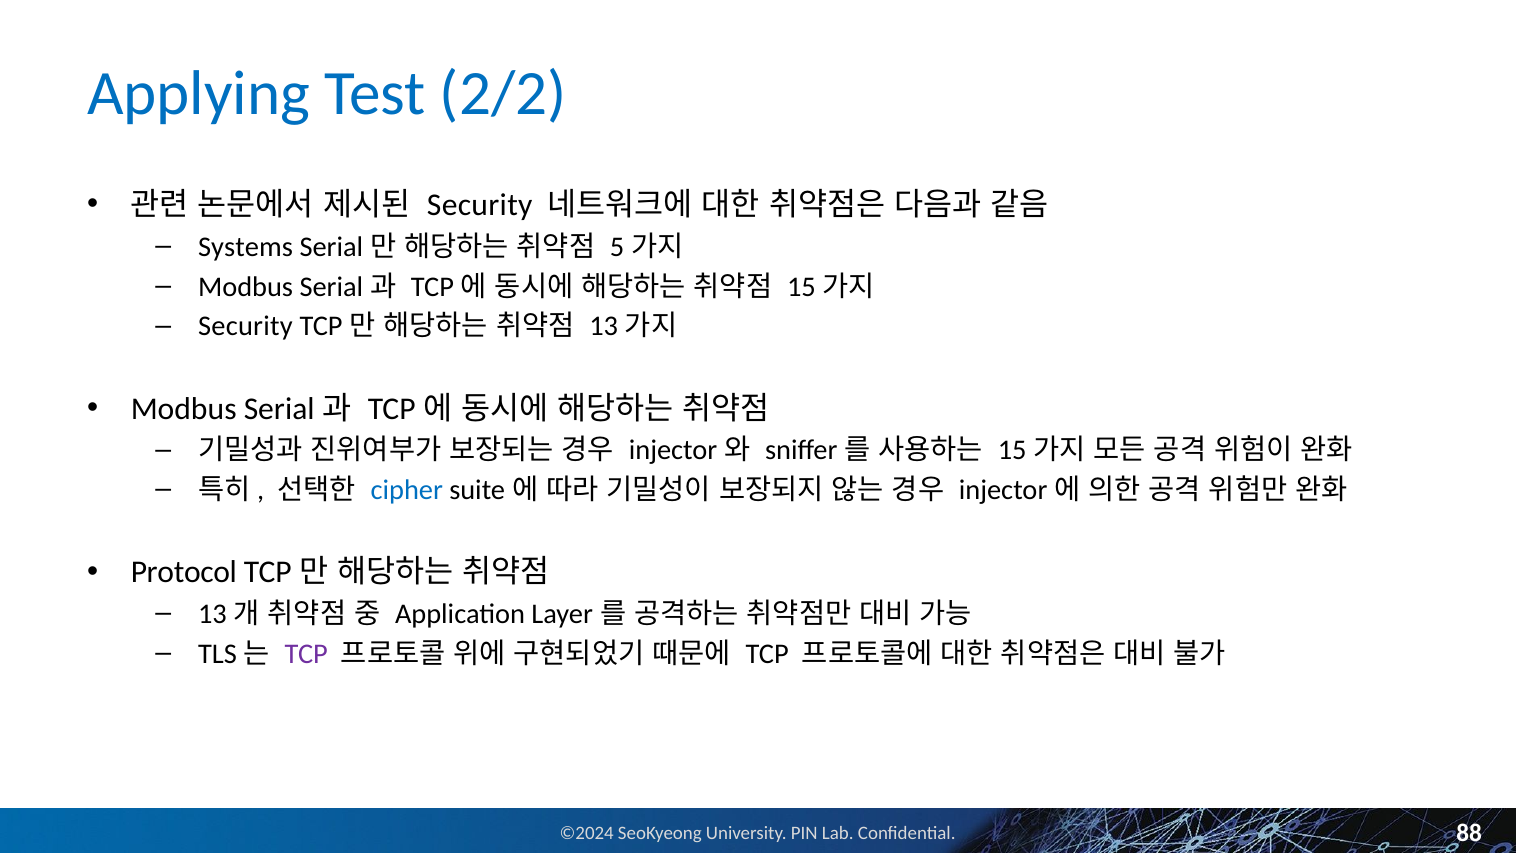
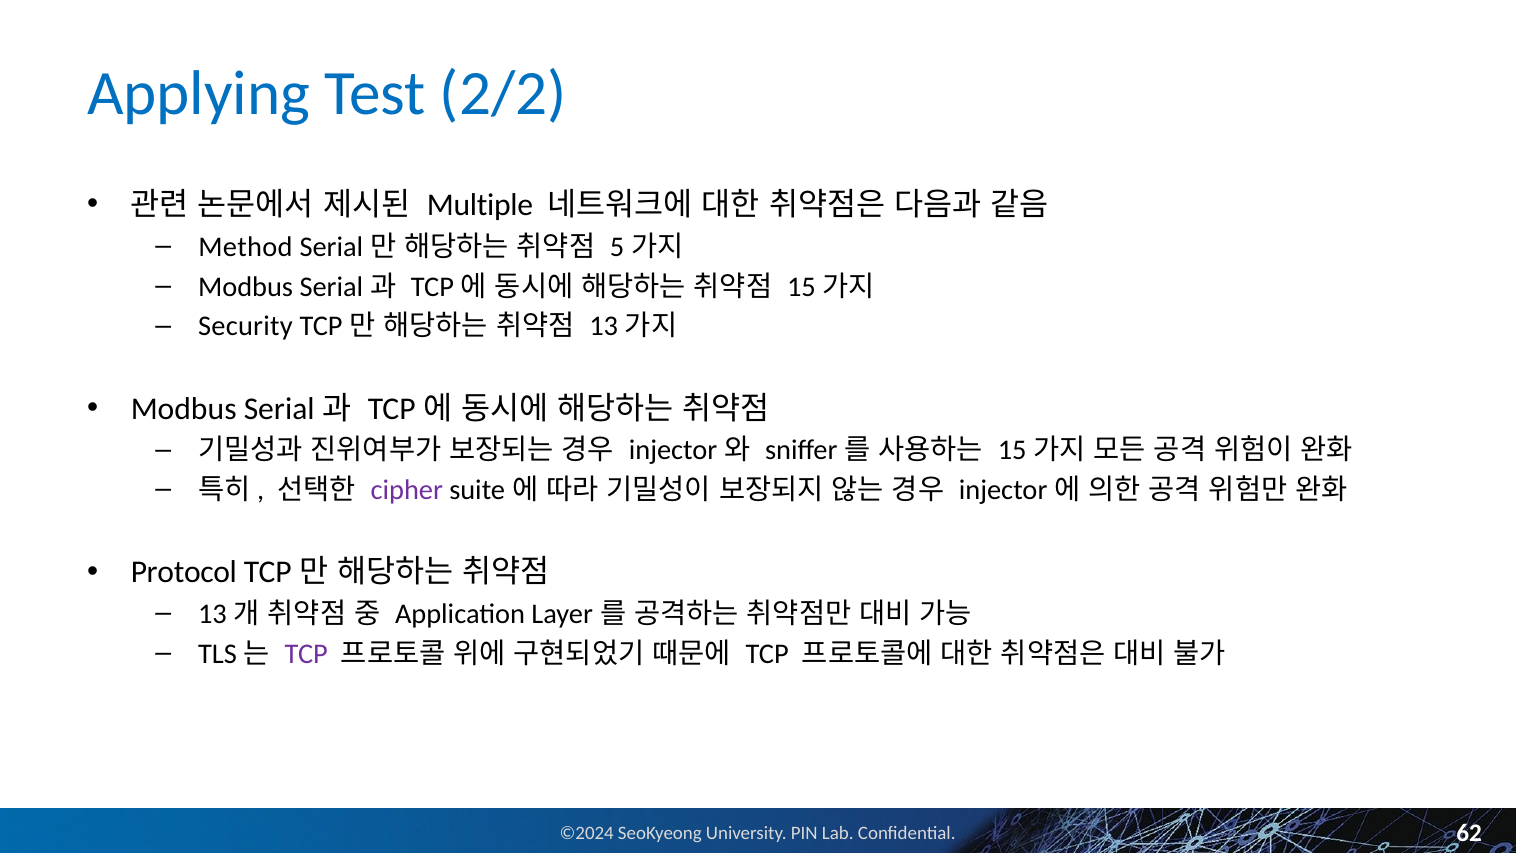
Security: Security -> Multiple (480, 205)
Systems: Systems -> Method (245, 247)
cipher colour: blue -> purple (407, 490)
88: 88 -> 62 (1469, 833)
